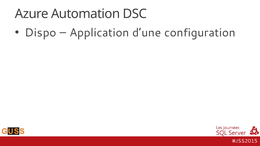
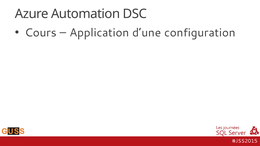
Dispo: Dispo -> Cours (41, 33)
